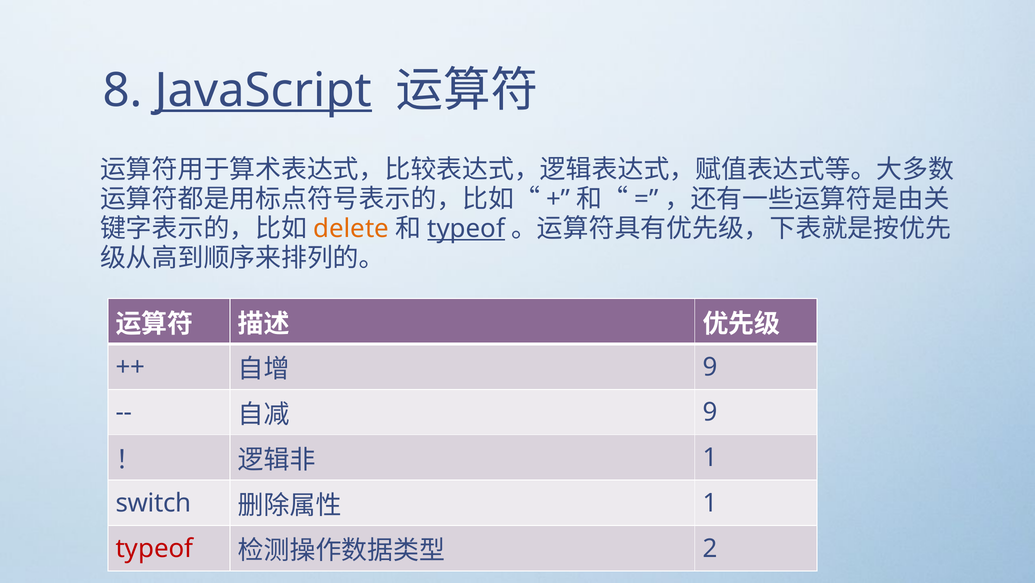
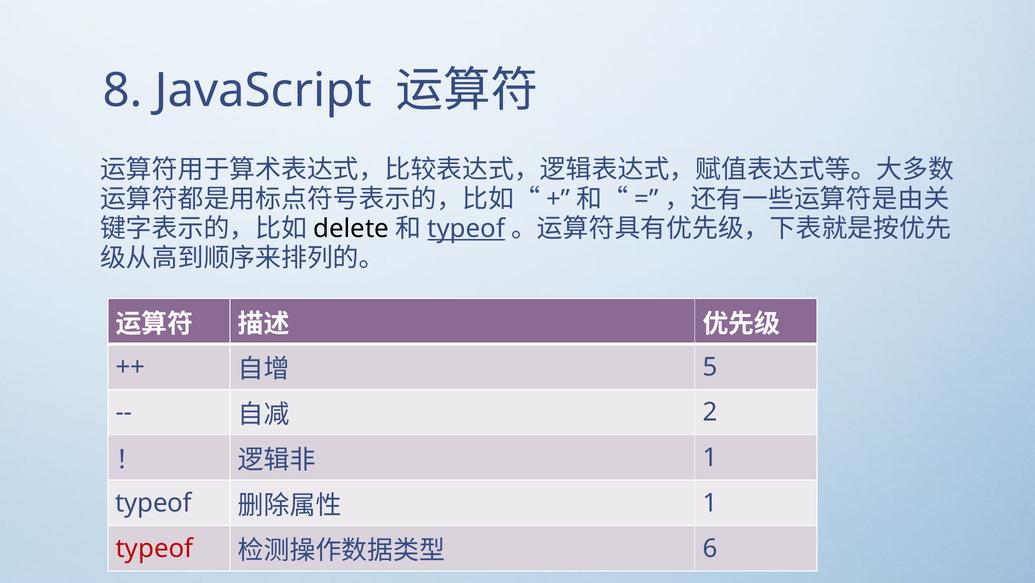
JavaScript underline: present -> none (263, 90)
delete colour: orange -> black (351, 228)
9: 9 -> 5 (710, 367)
9: 9 -> 2 (710, 412)
switch: switch -> typeof (154, 503)
2: 2 -> 6 (710, 548)
